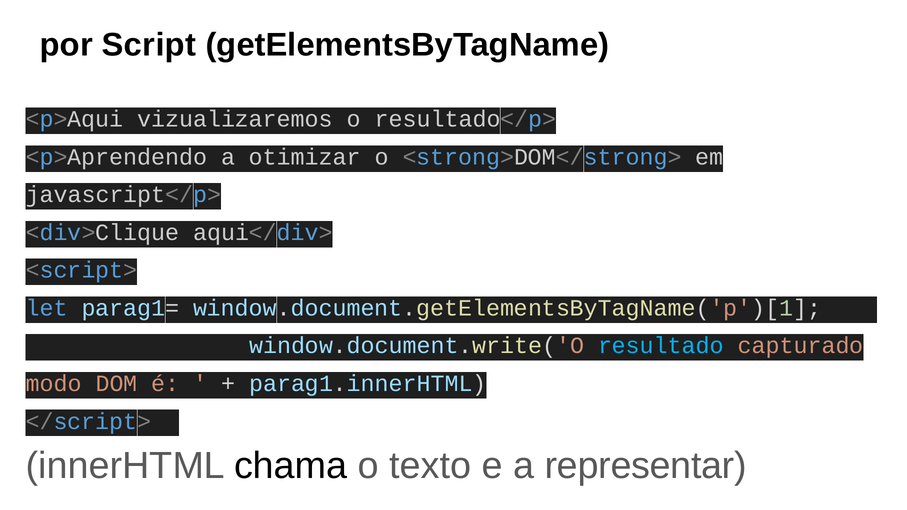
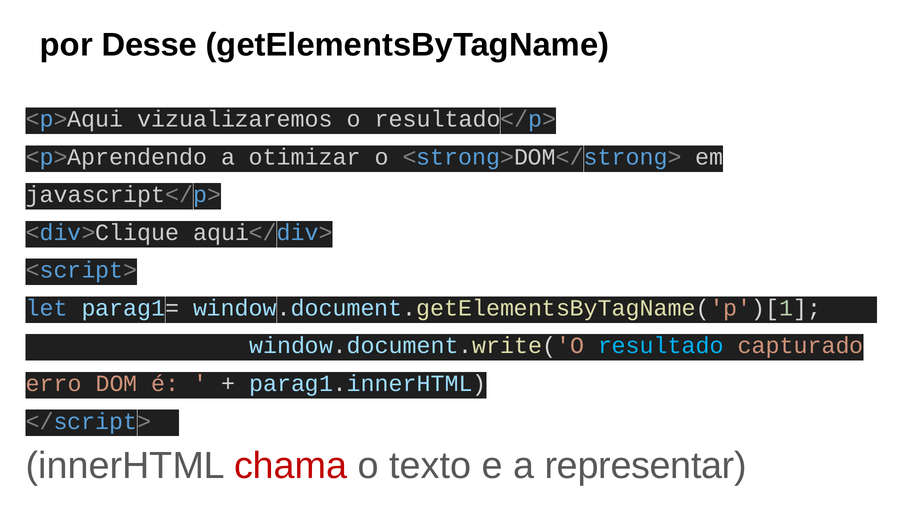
Script: Script -> Desse (149, 45)
modo: modo -> erro (54, 384)
chama colour: black -> red (291, 466)
